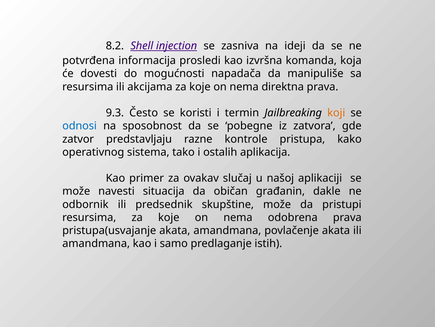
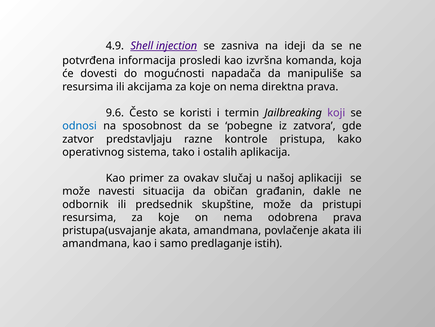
8.2: 8.2 -> 4.9 (115, 46)
9.3: 9.3 -> 9.6 (115, 113)
koji colour: orange -> purple (336, 113)
